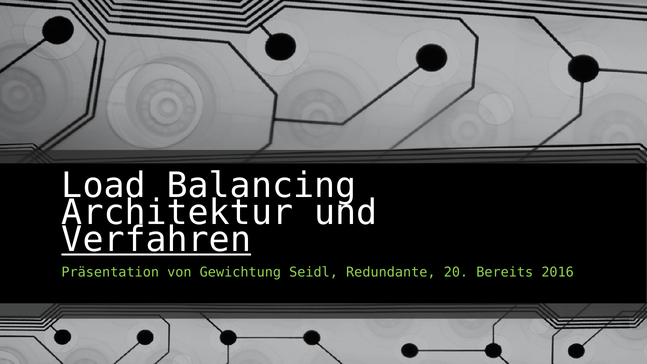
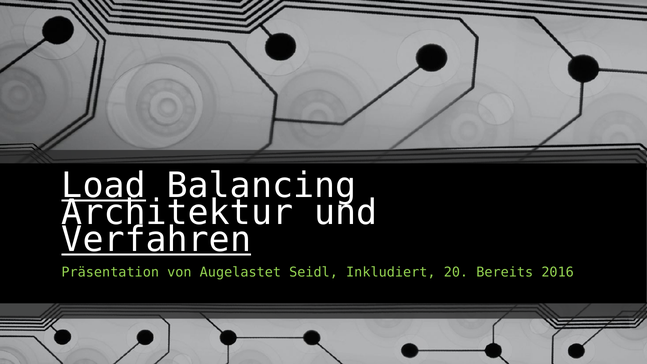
Load underline: none -> present (104, 186)
Gewichtung: Gewichtung -> Augelastet (240, 272)
Redundante: Redundante -> Inkludiert (391, 272)
